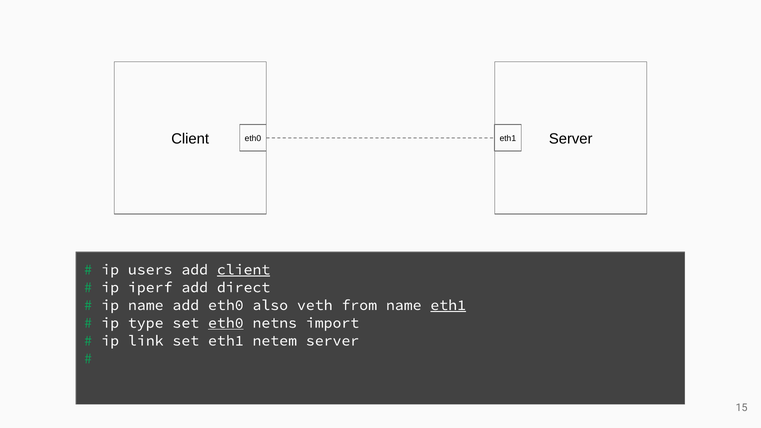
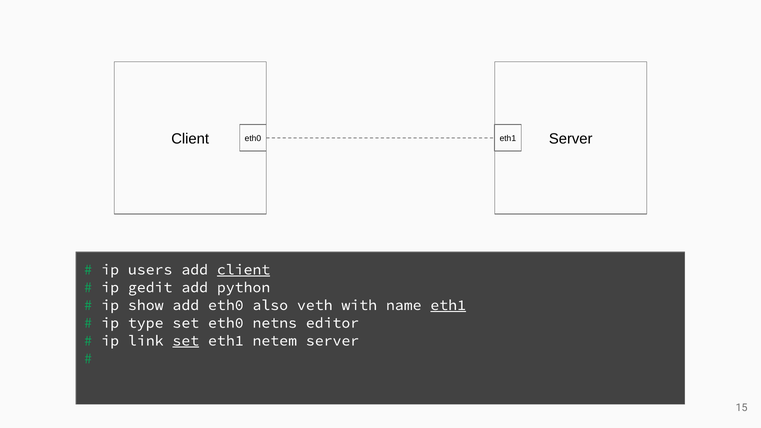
iperf: iperf -> gedit (150, 287)
direct: direct -> python (244, 287)
ip name: name -> show (146, 305)
from: from -> with (359, 305)
eth0 underline: present -> none (226, 323)
import: import -> editor (333, 323)
set underline: none -> present (186, 341)
